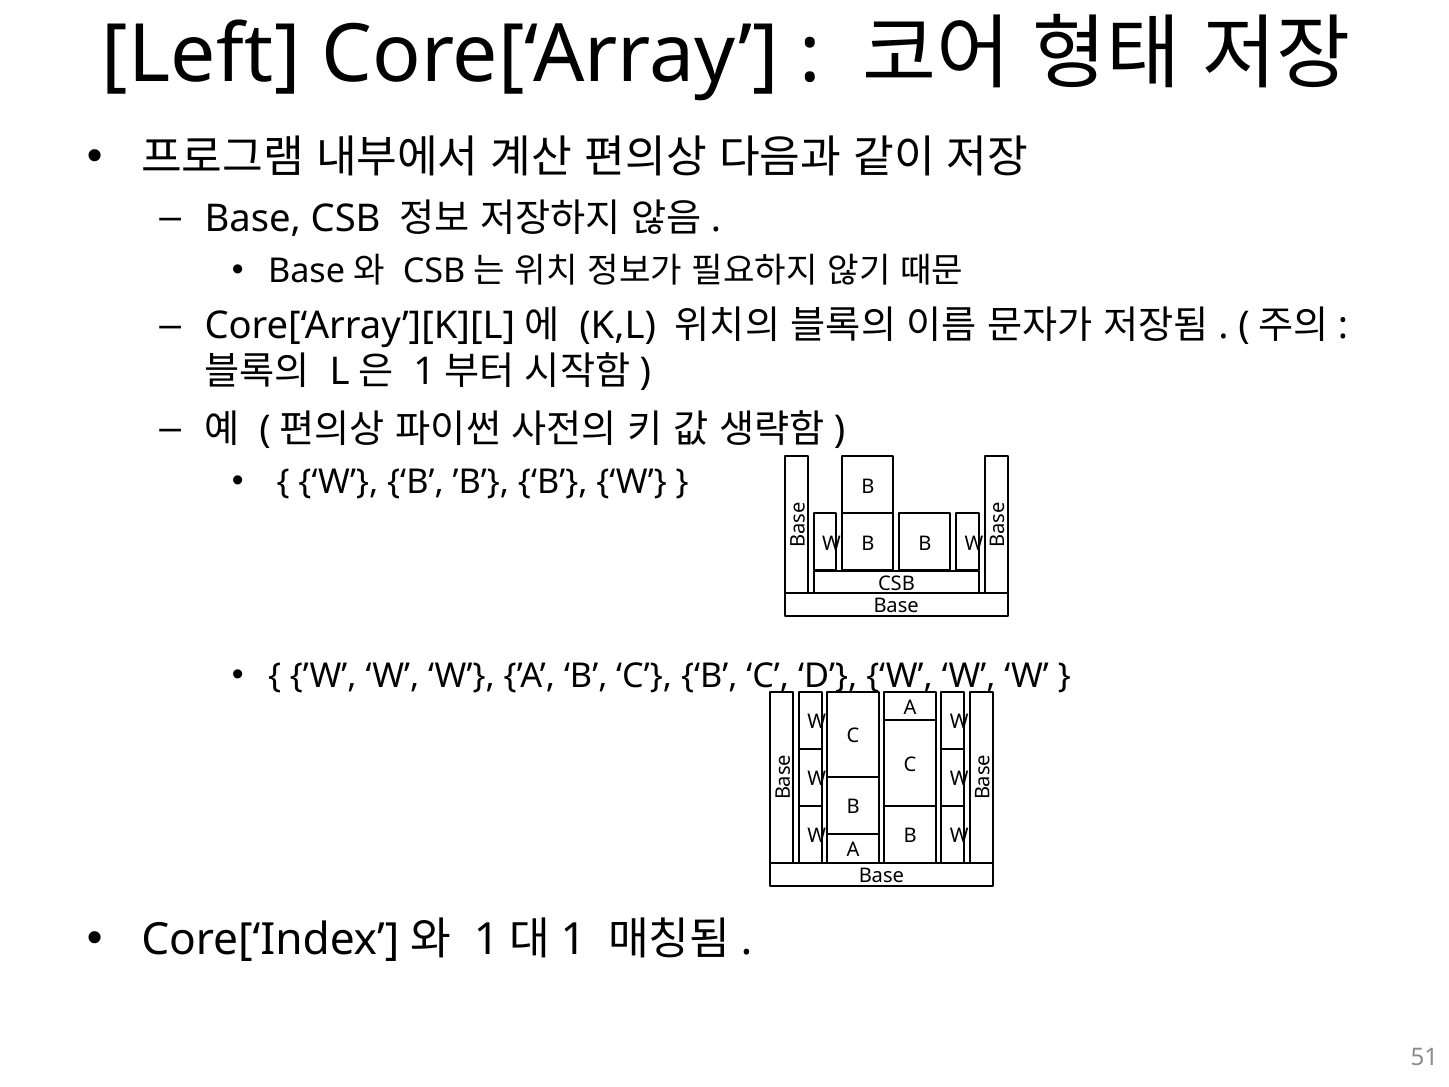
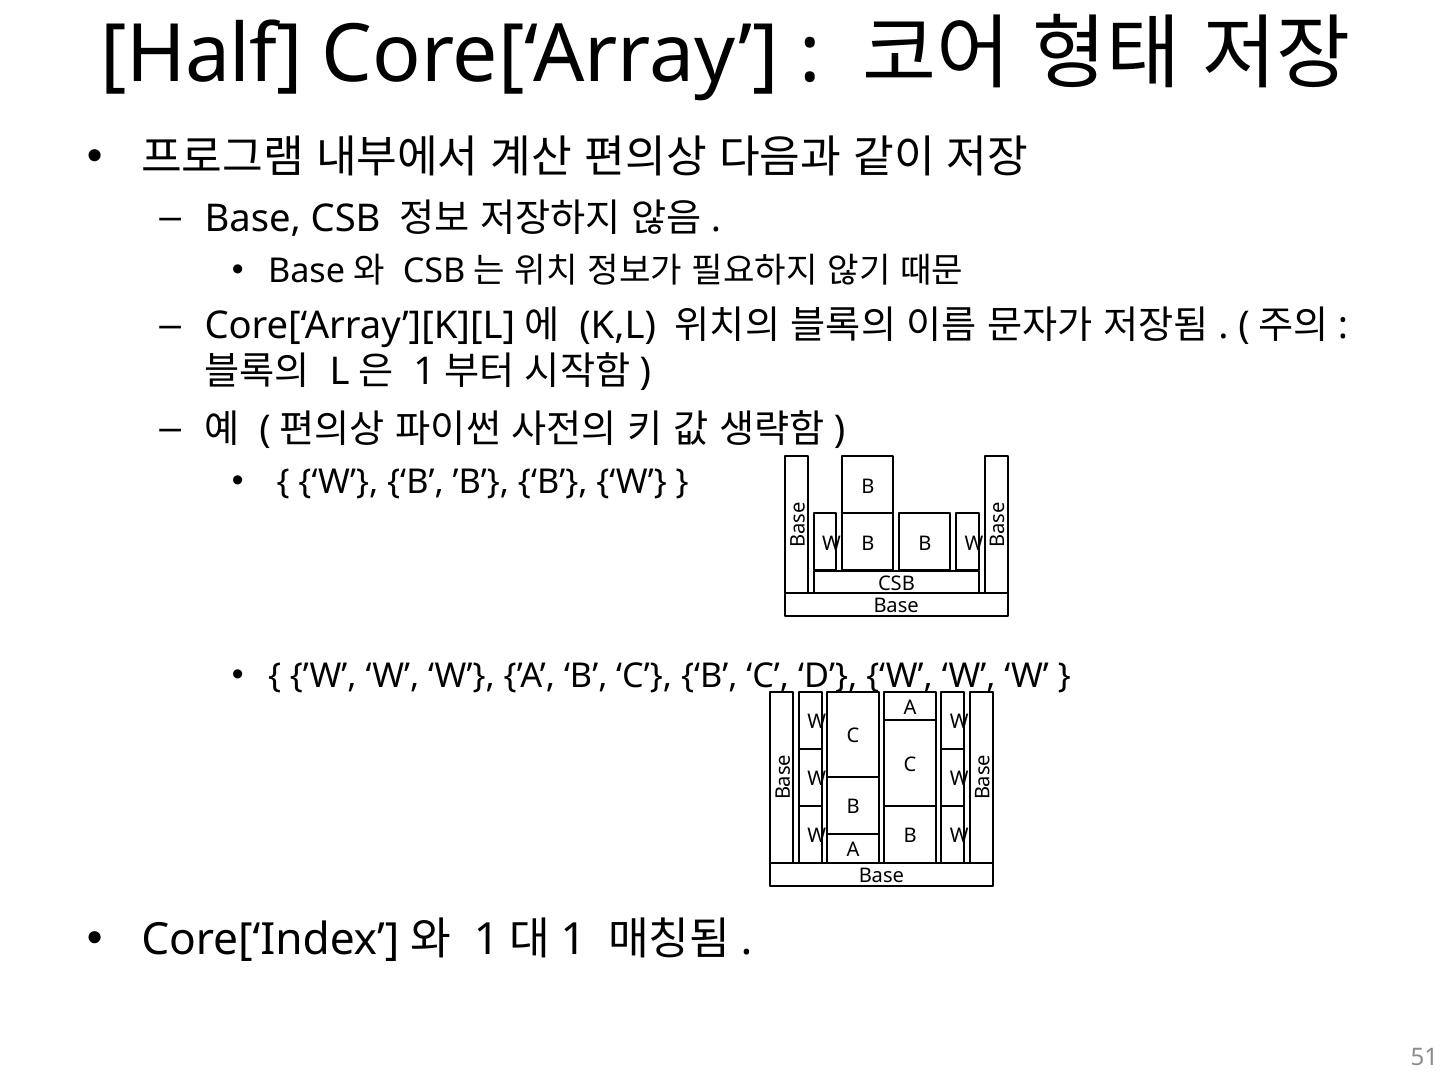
Left: Left -> Half (202, 55)
